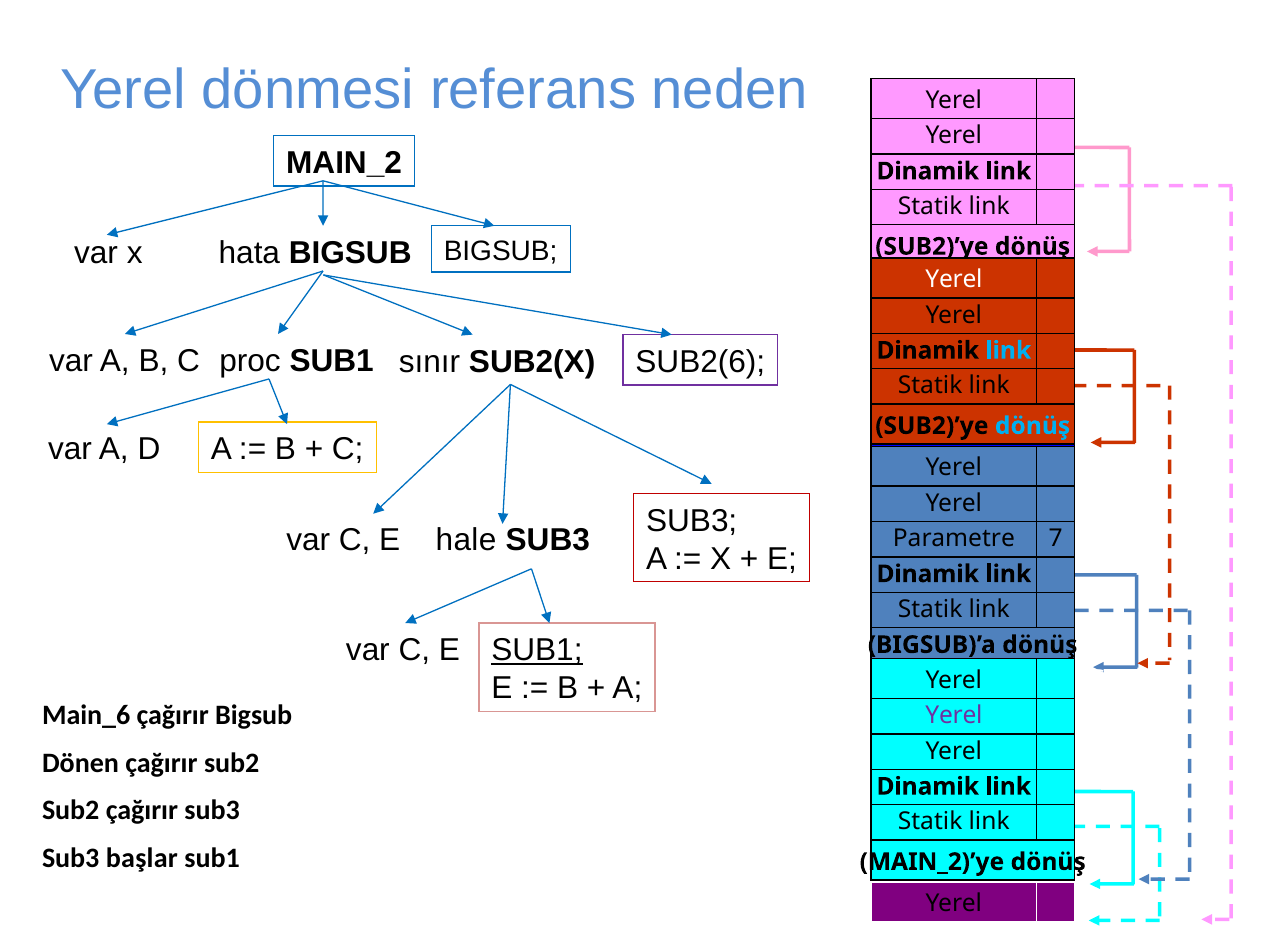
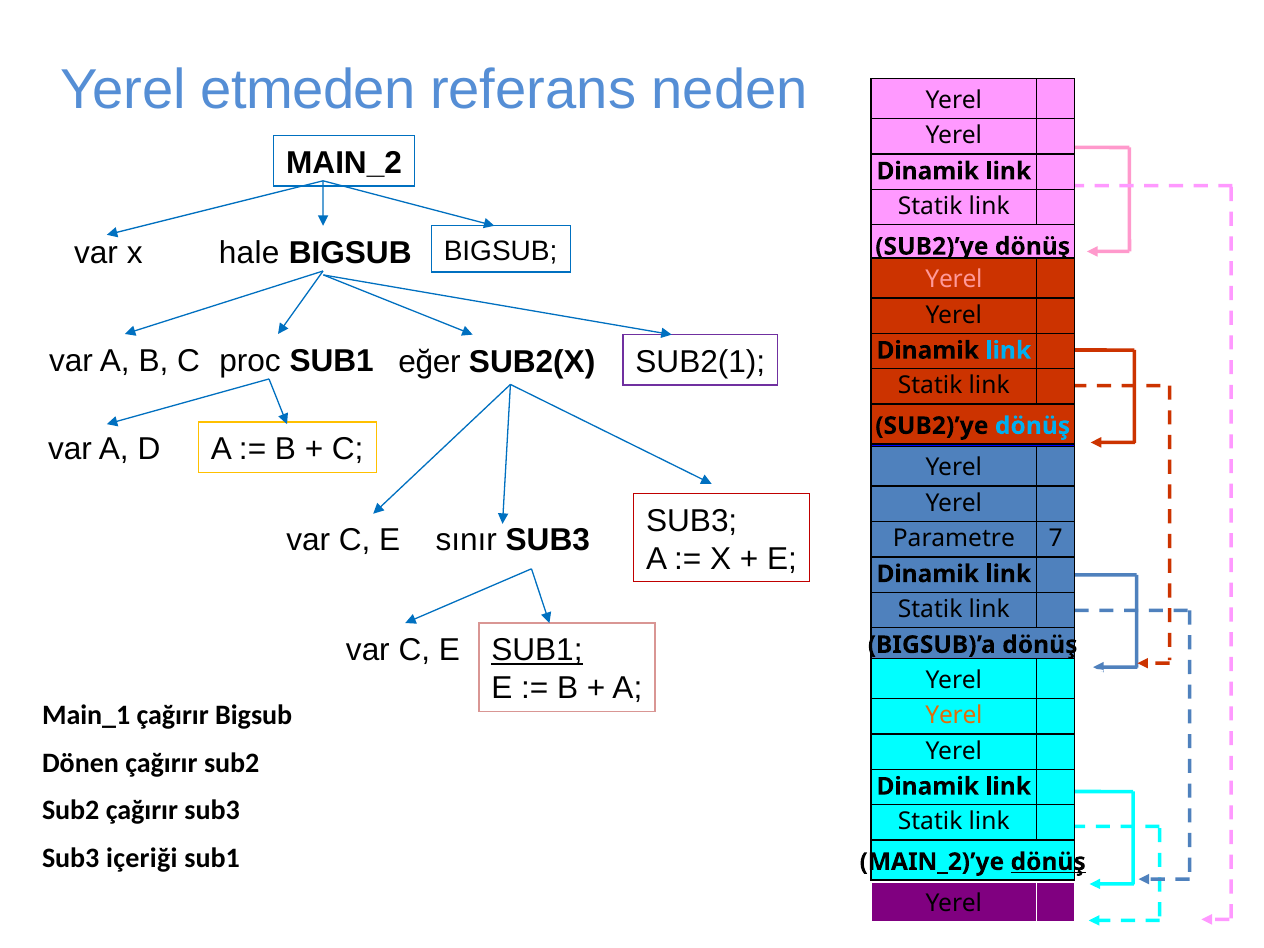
dönmesi: dönmesi -> etmeden (308, 90)
hata: hata -> hale (249, 253)
Yerel colour: white -> pink (954, 280)
sınır: sınır -> eğer (430, 362)
SUB2(6: SUB2(6 -> SUB2(1 (700, 362)
hale: hale -> sınır (466, 540)
Main_6: Main_6 -> Main_1 (86, 715)
Yerel colour: purple -> orange (954, 716)
başlar: başlar -> içeriği (142, 858)
dönüş underline: none -> present (1048, 862)
